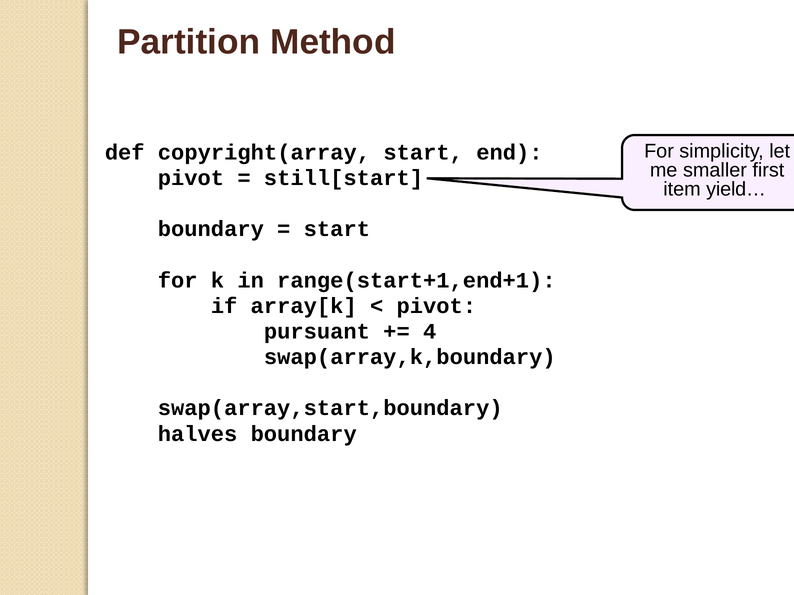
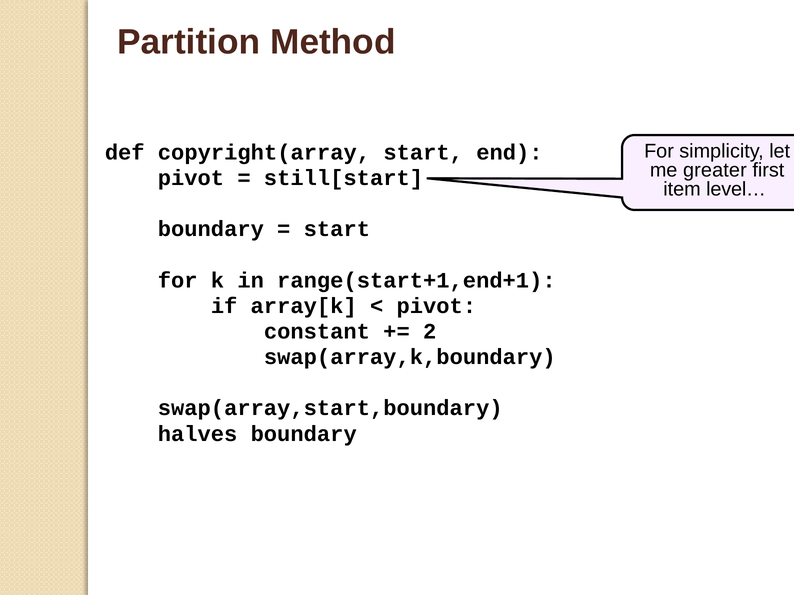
smaller: smaller -> greater (715, 171)
yield…: yield… -> level… (736, 190)
pursuant: pursuant -> constant (317, 332)
4: 4 -> 2 (430, 332)
